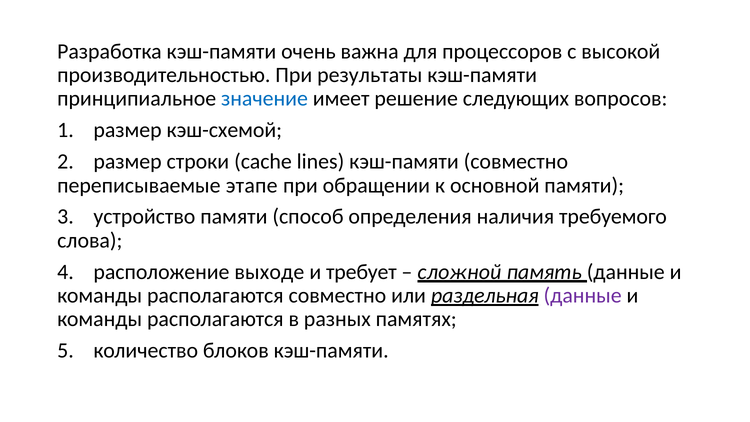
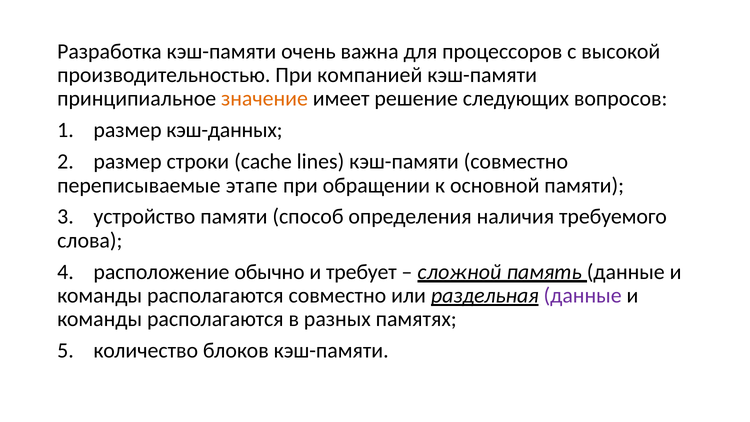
результаты: результаты -> компанией (370, 75)
значение colour: blue -> orange (264, 99)
кэш-схемой: кэш-схемой -> кэш-данных (224, 130)
выходе: выходе -> обычно (270, 272)
